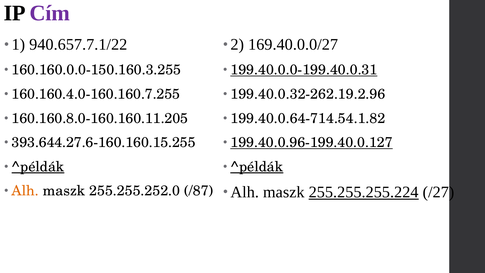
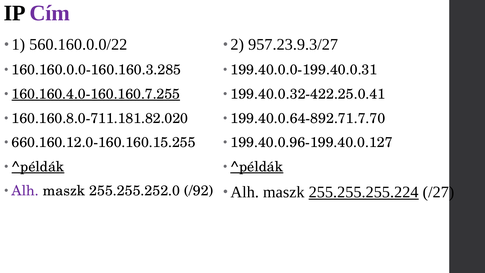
940.657.7.1/22: 940.657.7.1/22 -> 560.160.0.0/22 (78, 45)
169.40.0.0/27: 169.40.0.0/27 -> 957.23.9.3/27 (293, 45)
160.160.0.0-150.160.3.255: 160.160.0.0-150.160.3.255 -> 160.160.0.0-160.160.3.285 (96, 70)
199.40.0.0-199.40.0.31 underline: present -> none (304, 70)
160.160.4.0-160.160.7.255 underline: none -> present (96, 94)
199.40.0.32-262.19.2.96: 199.40.0.32-262.19.2.96 -> 199.40.0.32-422.25.0.41 (308, 94)
160.160.8.0-160.160.11.205: 160.160.8.0-160.160.11.205 -> 160.160.8.0-711.181.82.020 (100, 118)
199.40.0.64-714.54.1.82: 199.40.0.64-714.54.1.82 -> 199.40.0.64-892.71.7.70 (308, 118)
393.644.27.6-160.160.15.255: 393.644.27.6-160.160.15.255 -> 660.160.12.0-160.160.15.255 (104, 142)
199.40.0.96-199.40.0.127 underline: present -> none (312, 142)
Alh colour: orange -> purple (25, 191)
/87: /87 -> /92 (199, 191)
